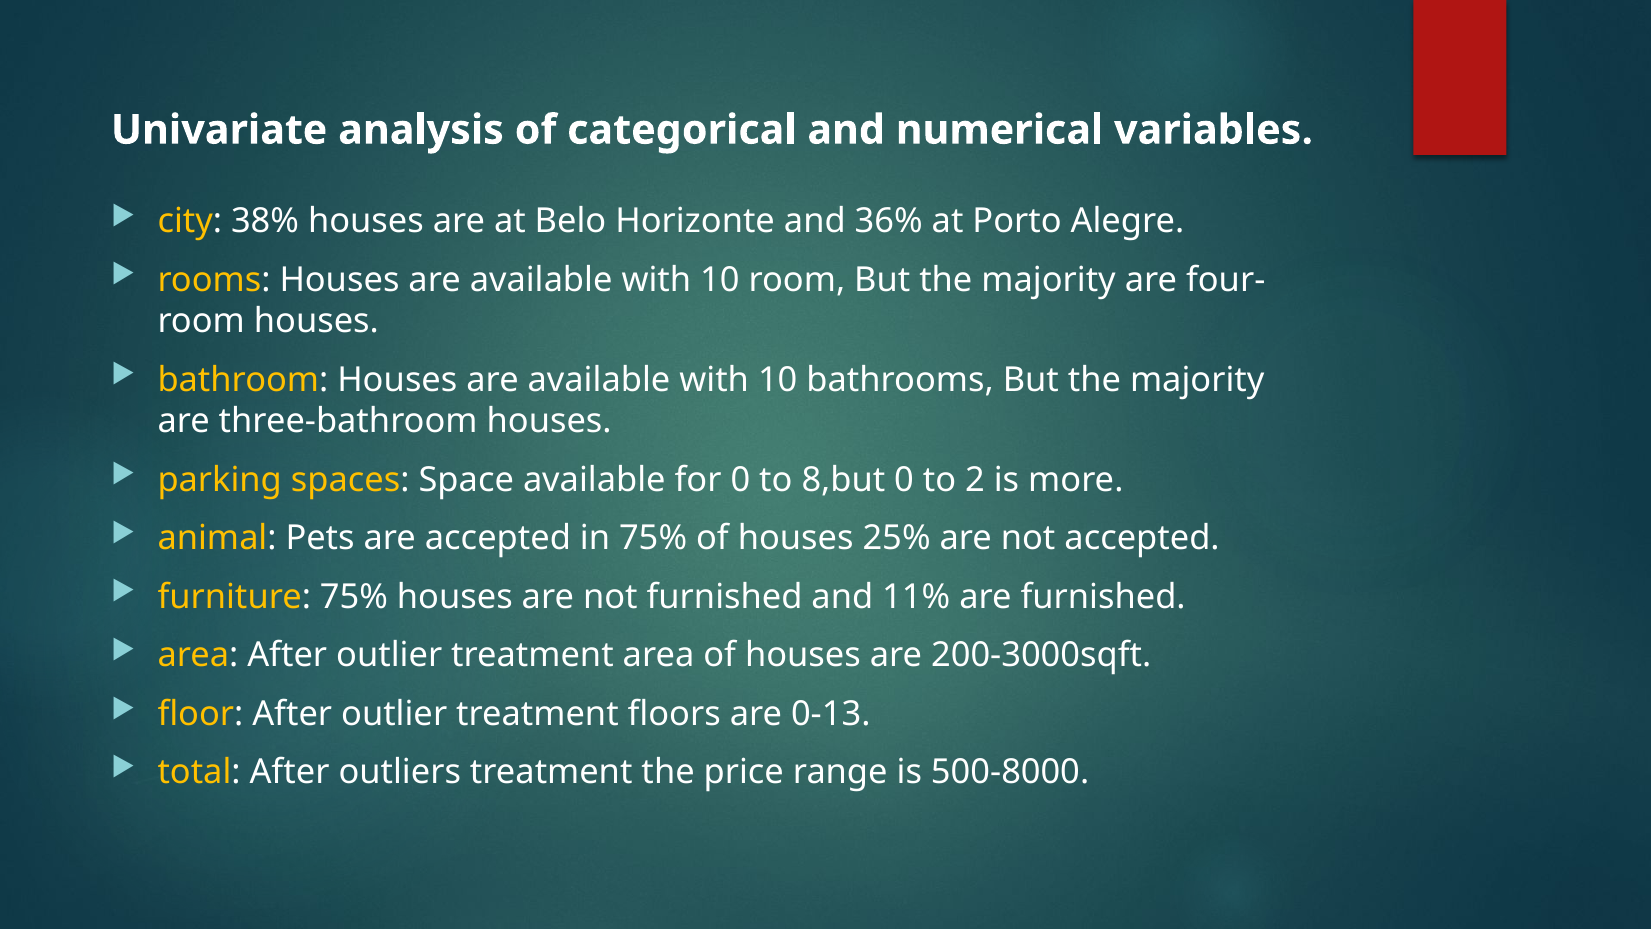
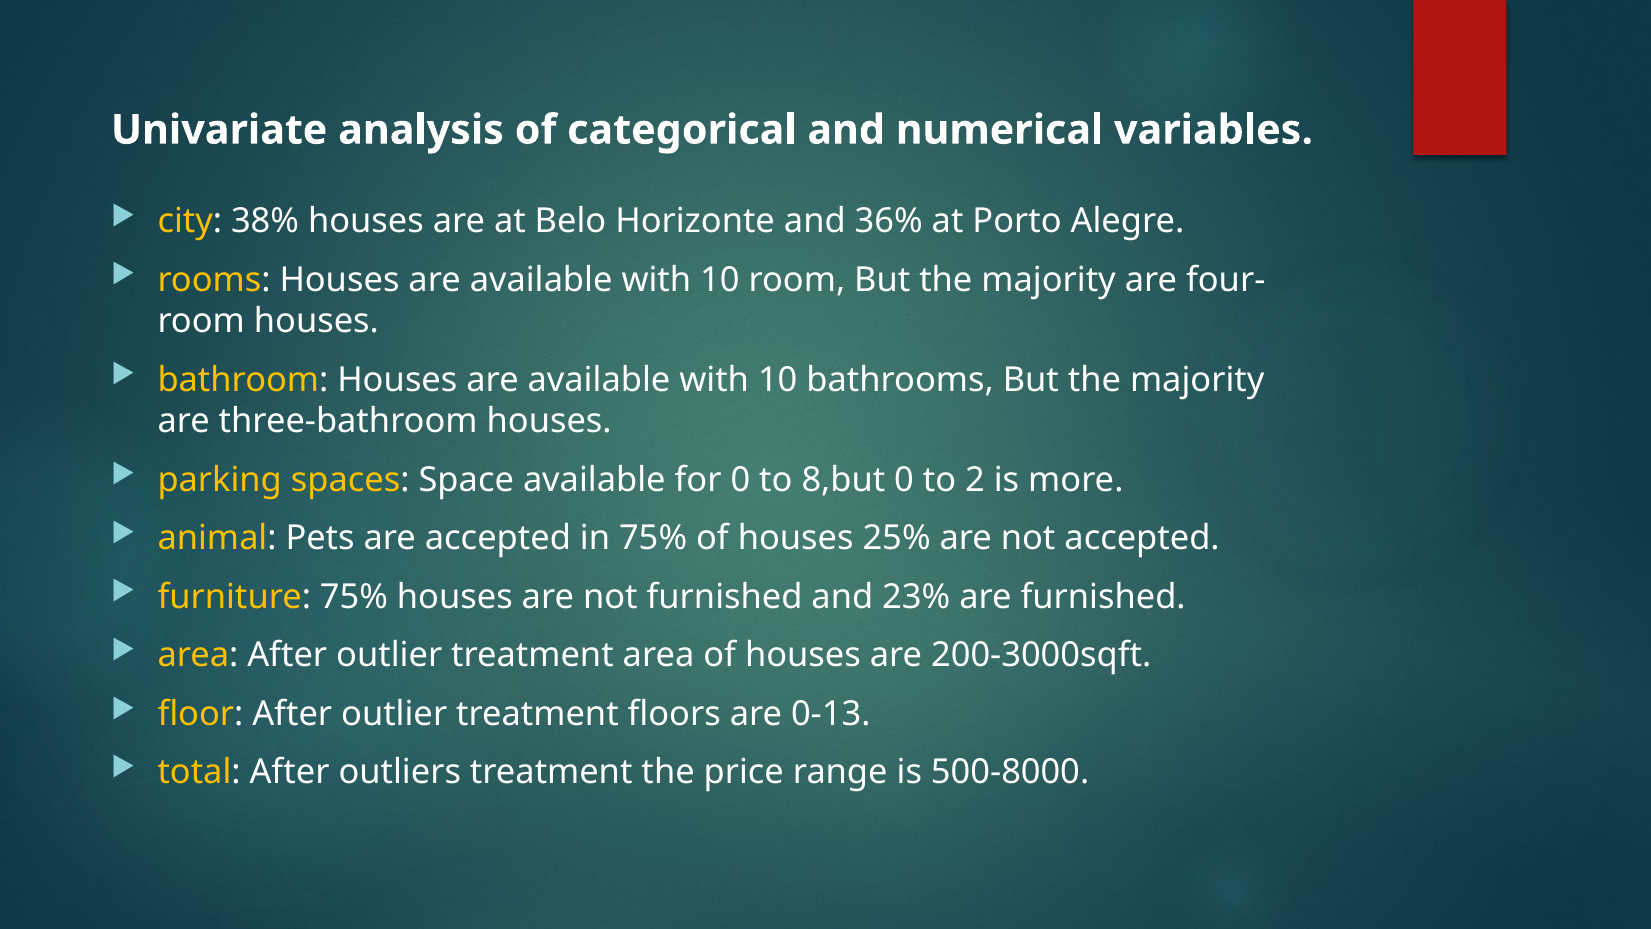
11%: 11% -> 23% (916, 597)
